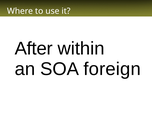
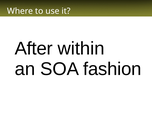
foreign: foreign -> fashion (112, 69)
